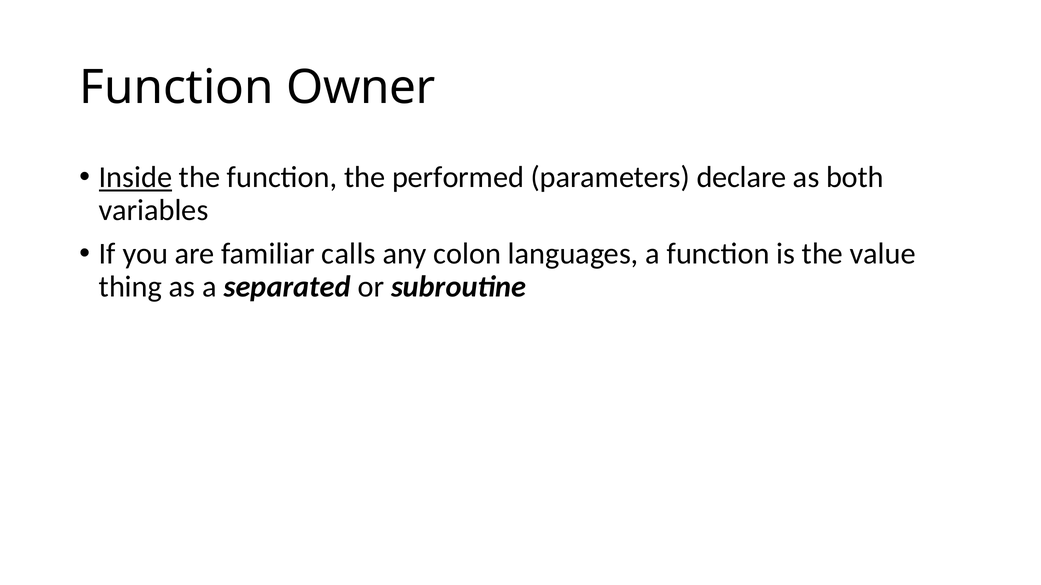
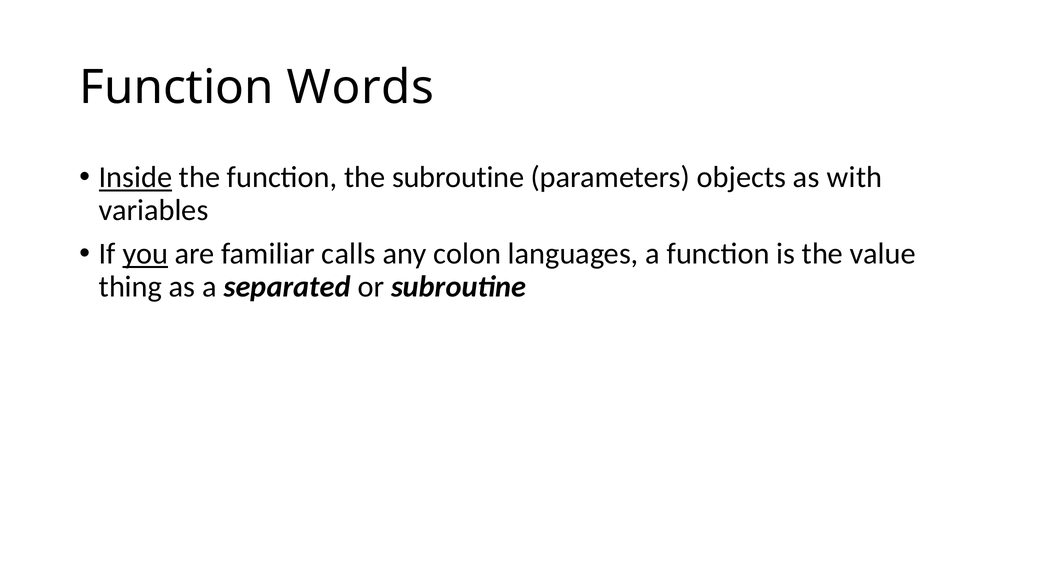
Owner: Owner -> Words (360, 87)
the performed: performed -> subroutine (458, 178)
declare: declare -> objects (741, 178)
both: both -> with (855, 178)
you underline: none -> present (145, 254)
